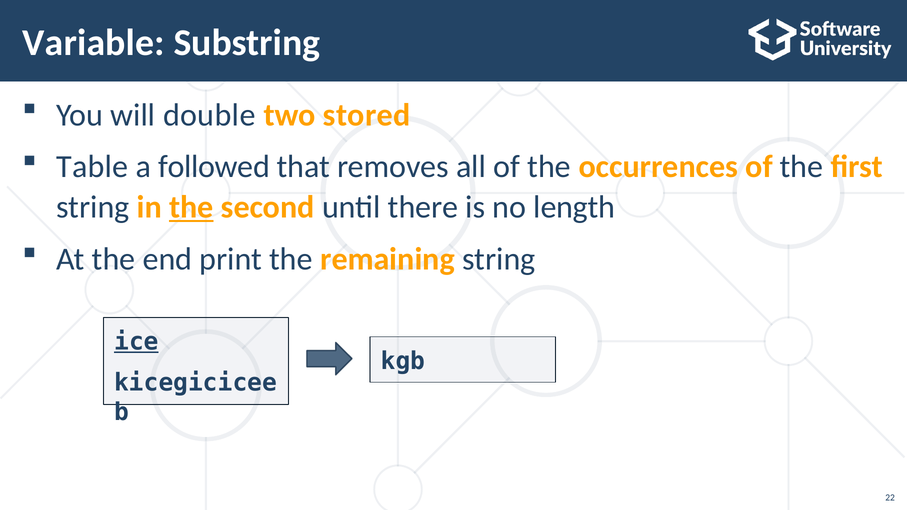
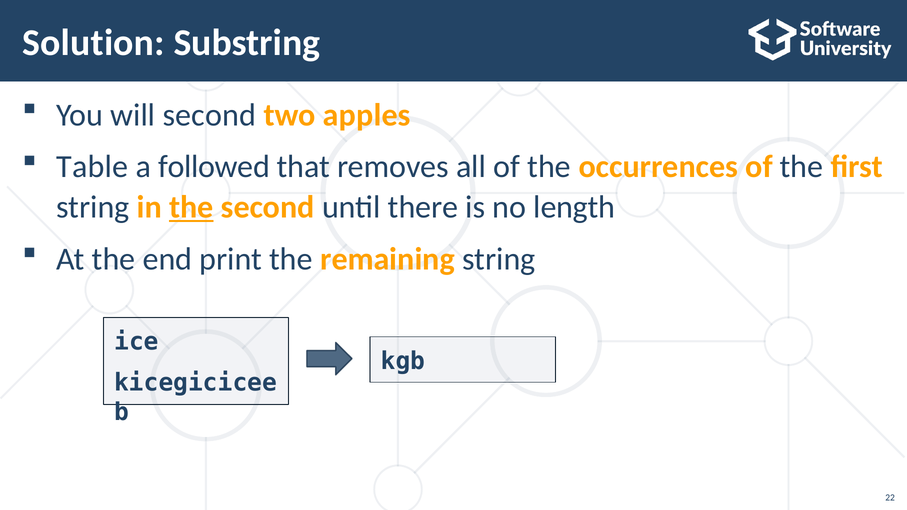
Variable: Variable -> Solution (94, 43)
will double: double -> second (209, 115)
stored: stored -> apples (367, 115)
ice underline: present -> none (136, 342)
